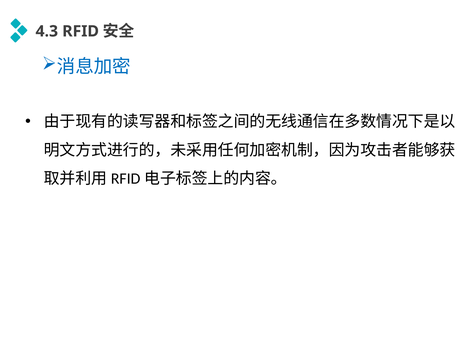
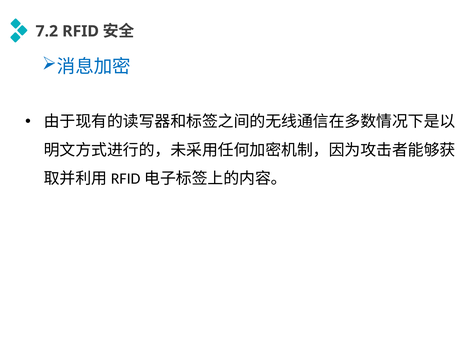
4.3: 4.3 -> 7.2 (47, 31)
